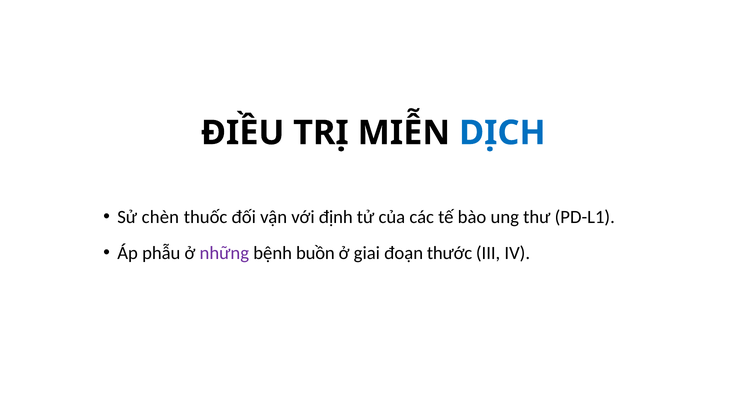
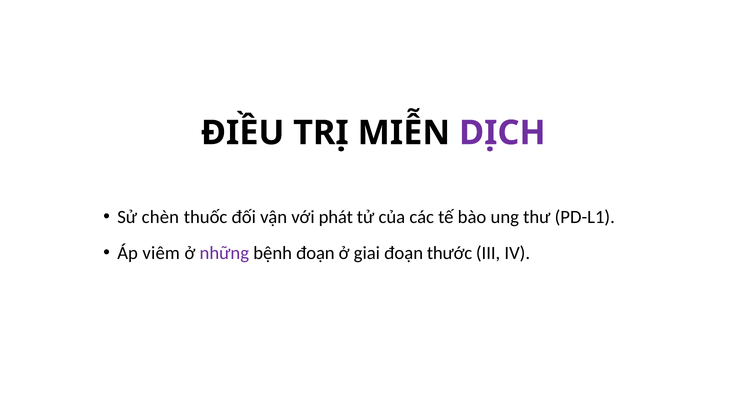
DỊCH colour: blue -> purple (502, 133)
định: định -> phát (336, 217)
phẫu: phẫu -> viêm (161, 253)
bệnh buồn: buồn -> đoạn (315, 253)
